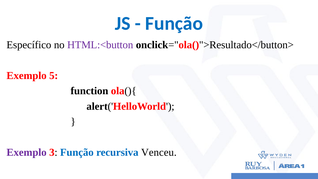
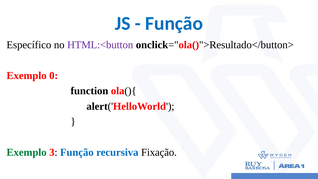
5: 5 -> 0 (54, 76)
Exemplo colour: purple -> green (27, 152)
Venceu: Venceu -> Fixação (159, 152)
